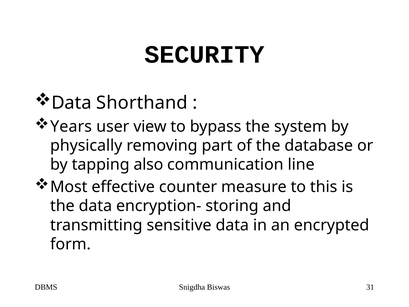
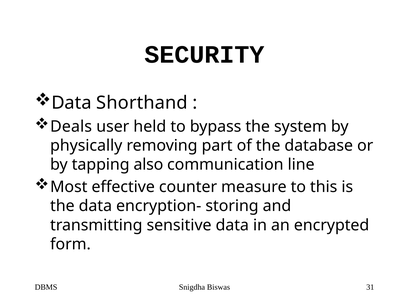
Years: Years -> Deals (71, 126)
view: view -> held (150, 126)
